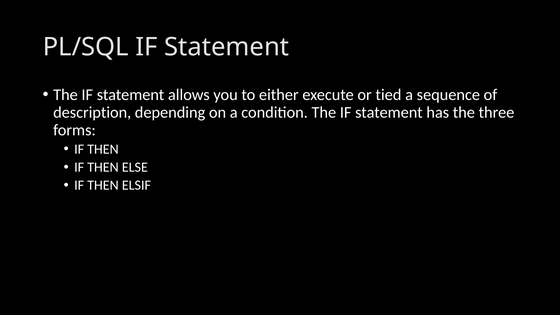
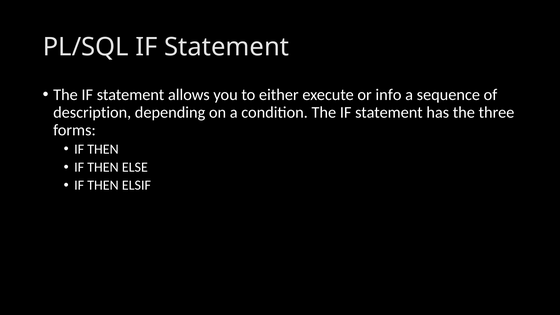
tied: tied -> info (388, 95)
